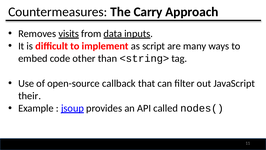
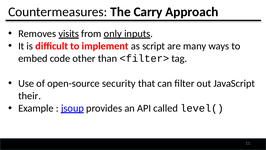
data: data -> only (113, 34)
<string>: <string> -> <filter> (144, 58)
callback: callback -> security (119, 83)
nodes(: nodes( -> level( (202, 108)
